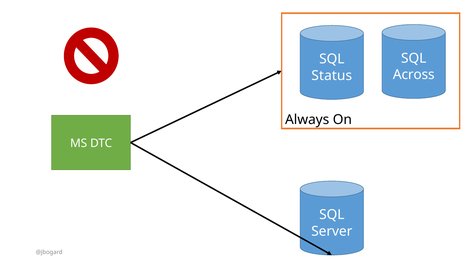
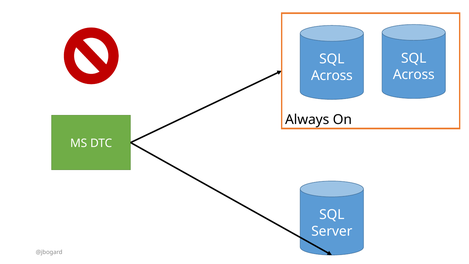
Status: Status -> Across (332, 76)
